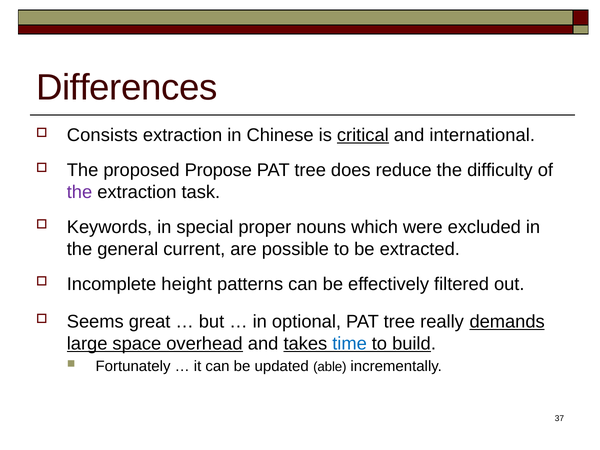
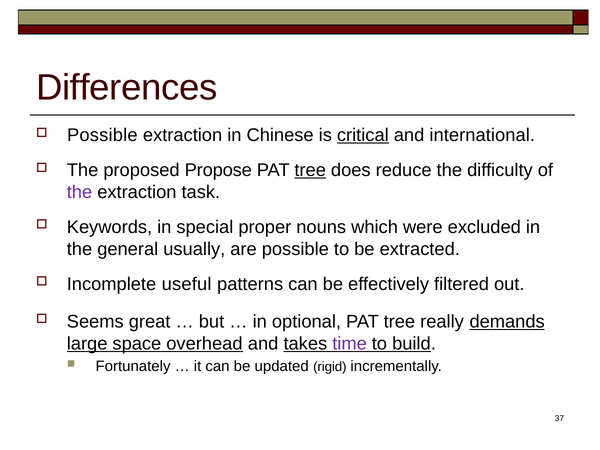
Consists: Consists -> Possible (102, 135)
tree underline: none -> present (310, 170)
current: current -> usually (194, 249)
height: height -> useful (187, 284)
time colour: blue -> purple (350, 343)
able: able -> rigid (330, 367)
